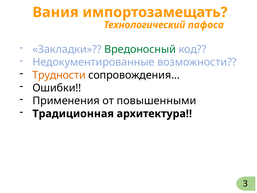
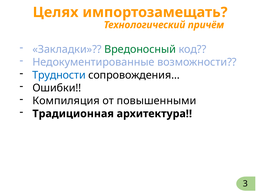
Вания: Вания -> Целях (56, 12)
пафоса: пафоса -> причём (206, 25)
Трудности colour: orange -> blue (59, 75)
Применения: Применения -> Компиляция (66, 101)
